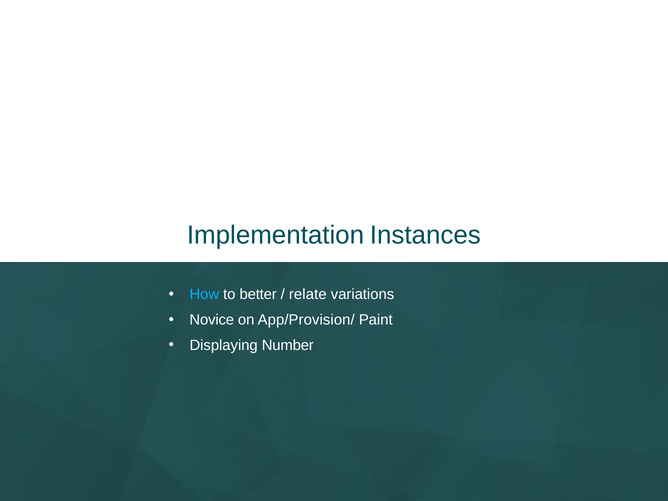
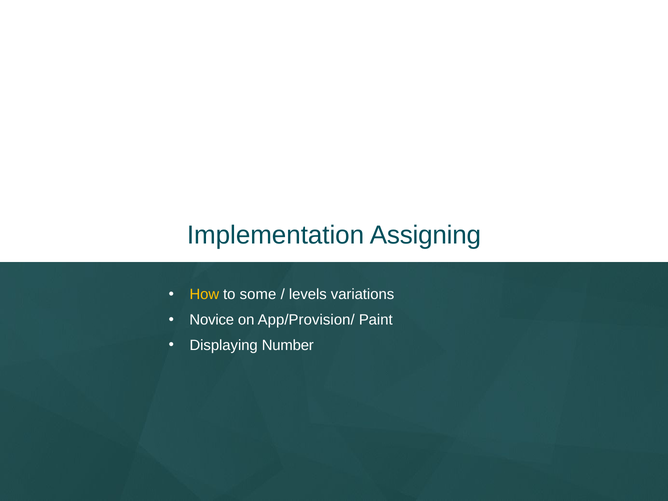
Instances: Instances -> Assigning (425, 235)
How colour: light blue -> yellow (204, 295)
better: better -> some (258, 295)
relate: relate -> levels (308, 295)
